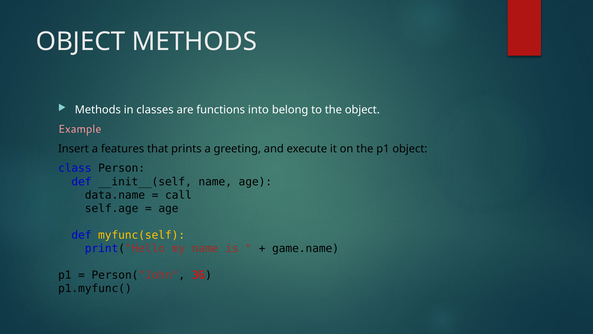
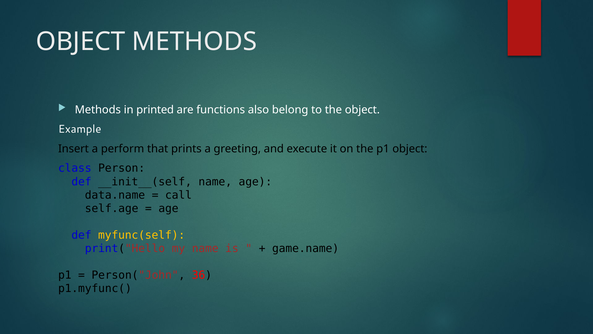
classes: classes -> printed (155, 110)
into: into -> also (258, 110)
Example colour: pink -> white (80, 129)
features: features -> perform (123, 149)
